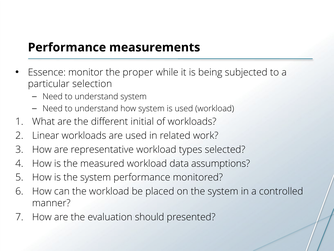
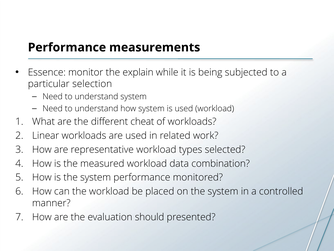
proper: proper -> explain (138, 72)
initial: initial -> cheat (142, 122)
assumptions: assumptions -> combination (221, 163)
